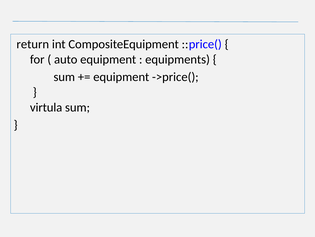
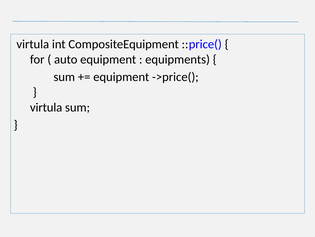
return: return -> virtula (33, 44)
